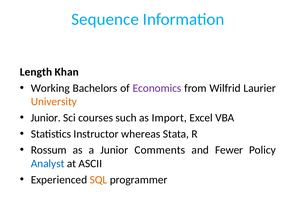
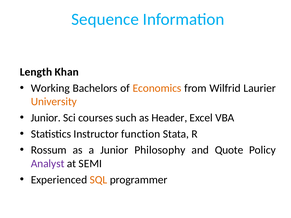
Economics colour: purple -> orange (157, 88)
Import: Import -> Header (169, 118)
whereas: whereas -> function (141, 134)
Comments: Comments -> Philosophy (160, 150)
Fewer: Fewer -> Quote (229, 150)
Analyst colour: blue -> purple (48, 164)
ASCII: ASCII -> SEMI (90, 164)
